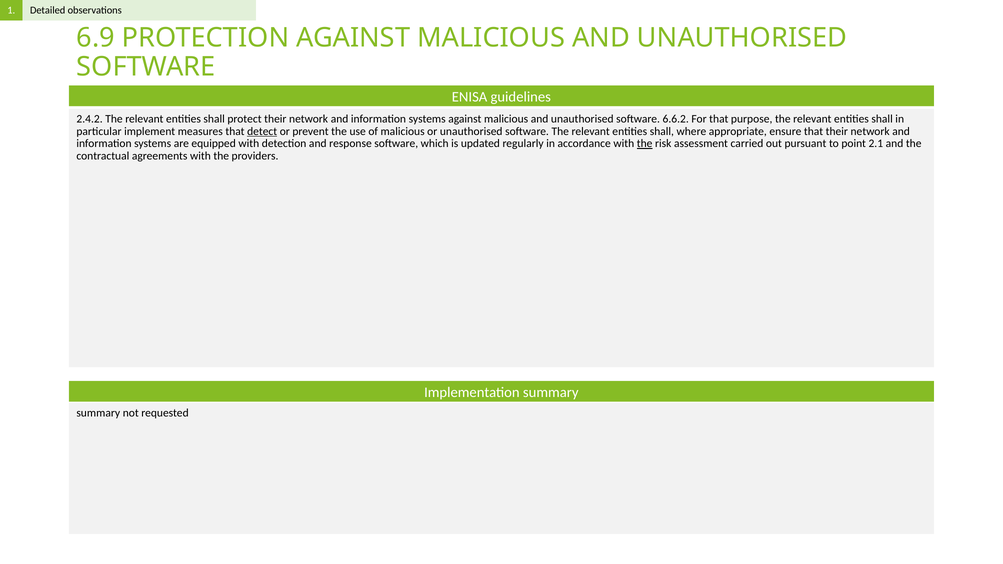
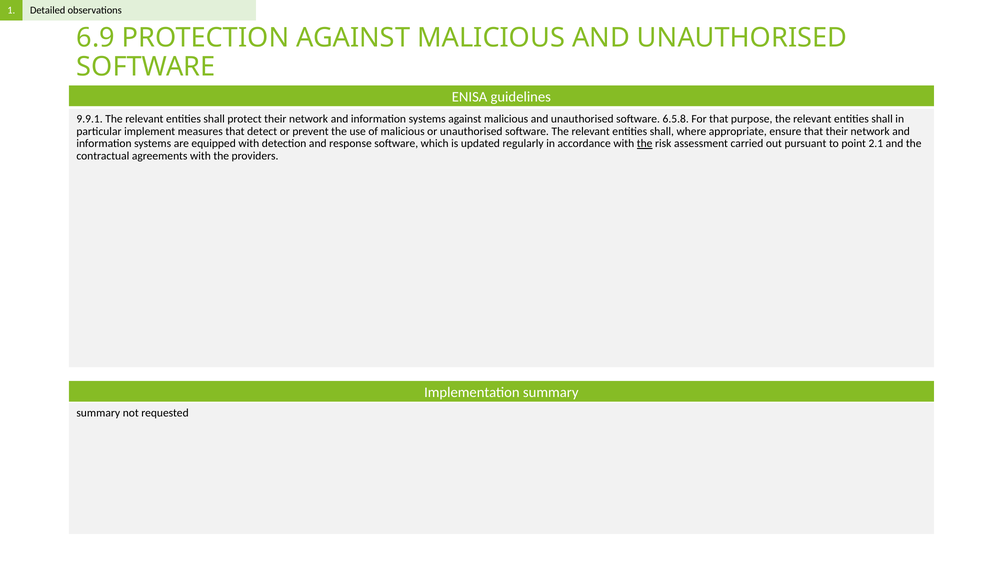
2.4.2: 2.4.2 -> 9.9.1 (90, 119)
6.6.2: 6.6.2 -> 6.5.8 (676, 119)
detect underline: present -> none (262, 131)
